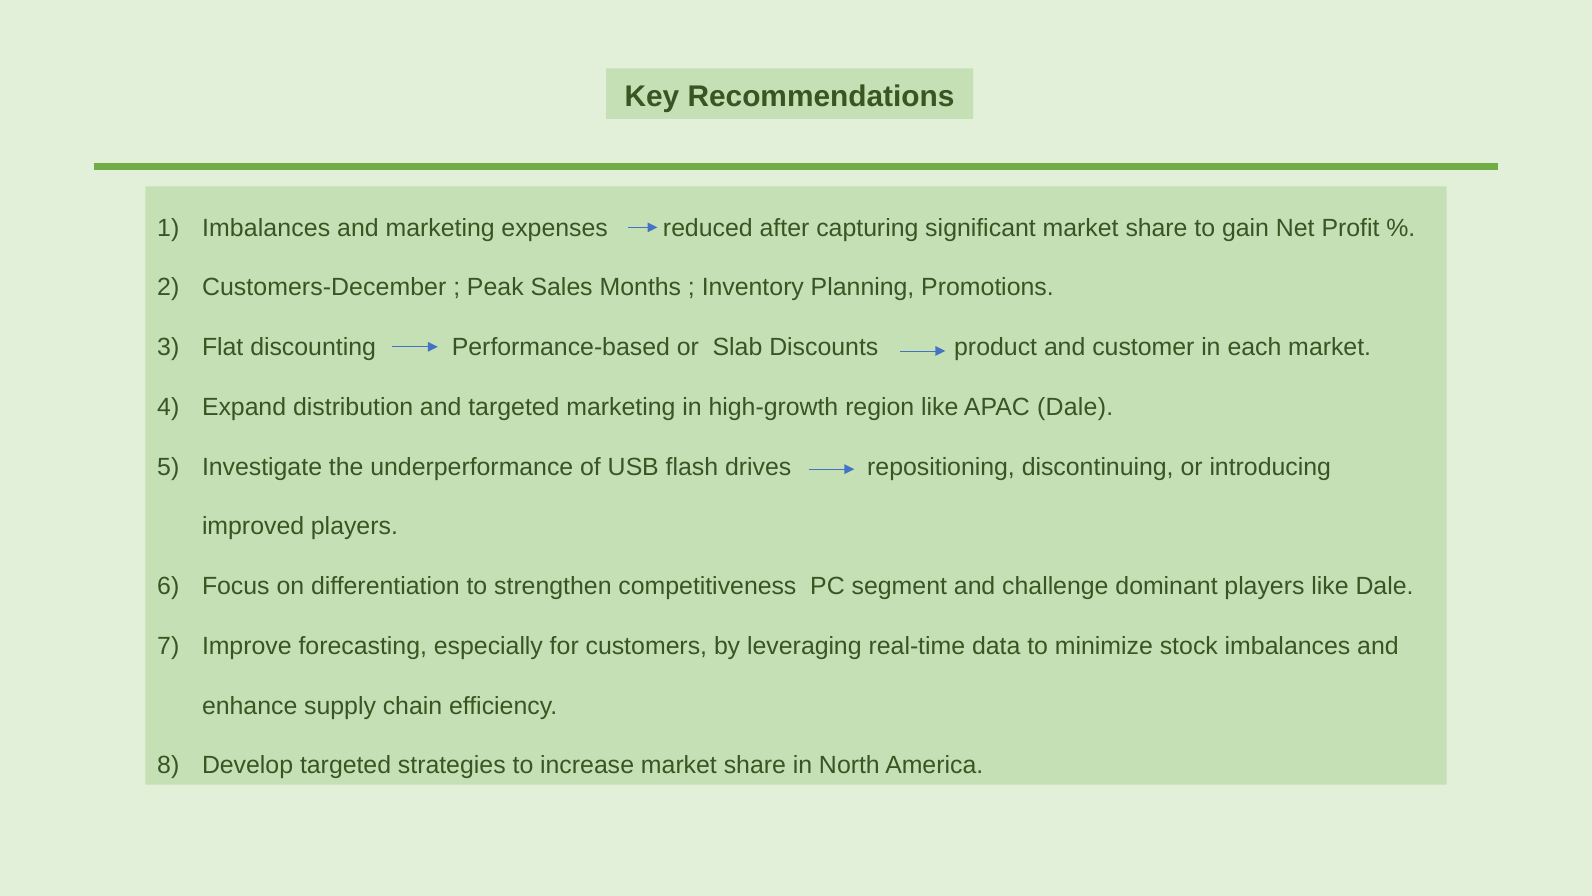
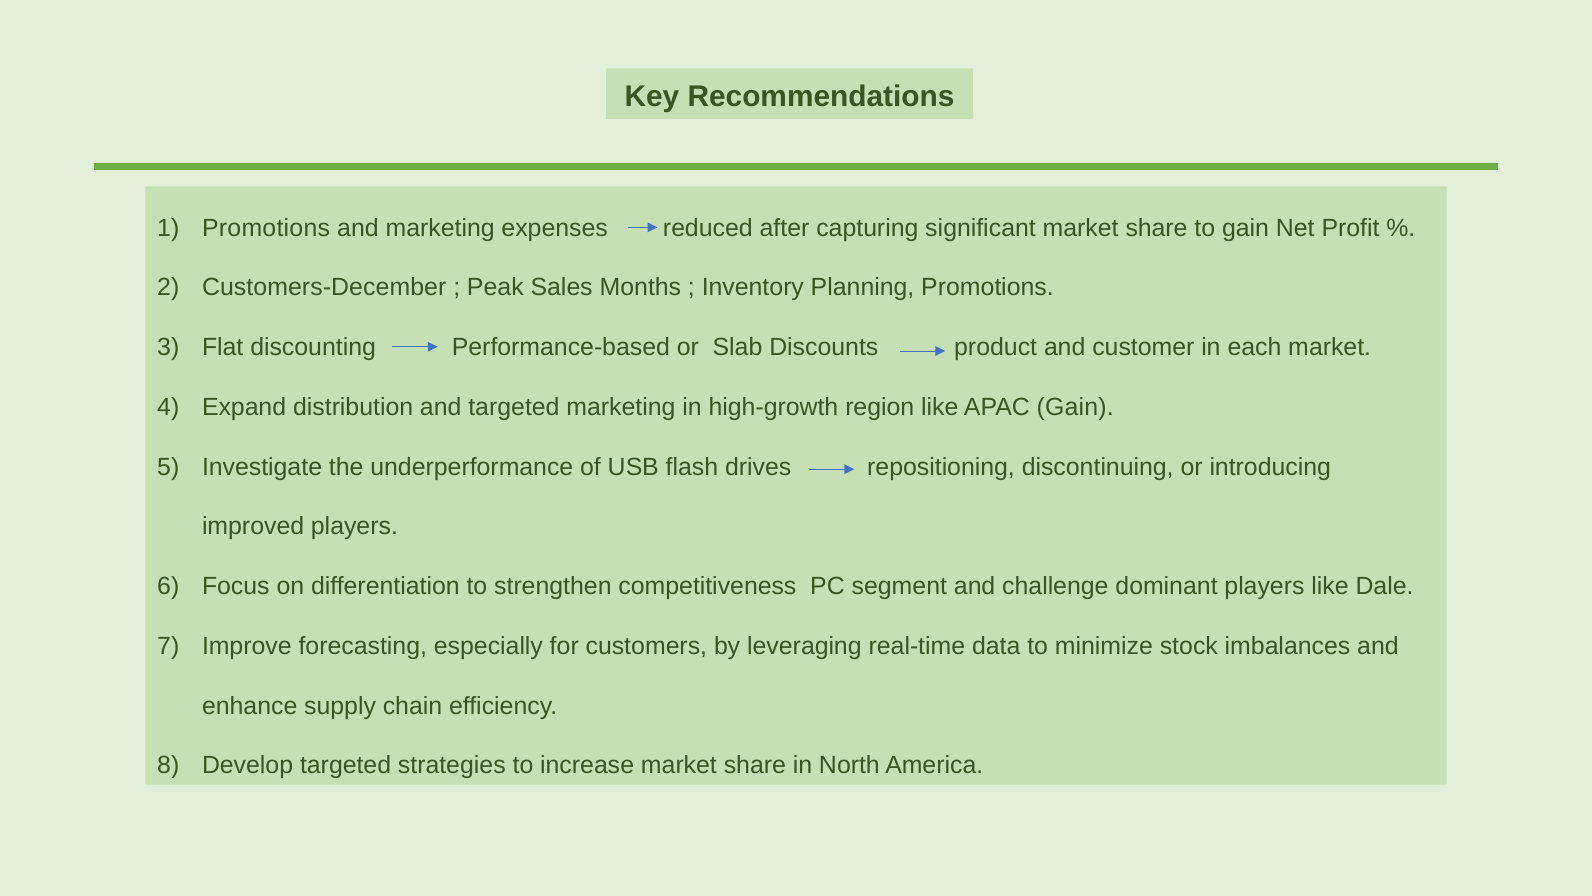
Imbalances: Imbalances -> Promotions (266, 228)
APAC Dale: Dale -> Gain (1075, 407)
